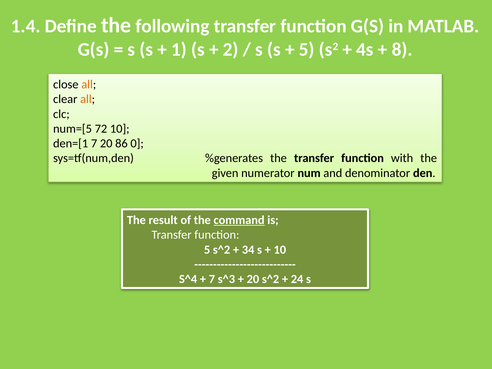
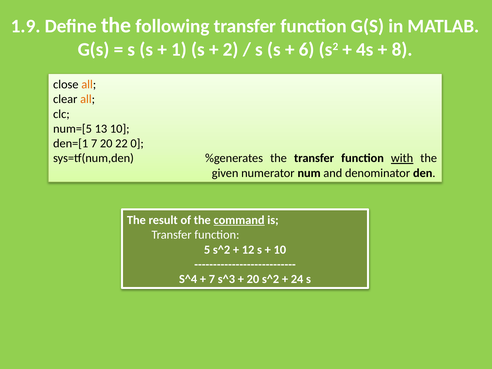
1.4: 1.4 -> 1.9 (26, 26)
5: 5 -> 6 (307, 50)
72: 72 -> 13 (101, 129)
86: 86 -> 22 (121, 143)
with underline: none -> present (402, 158)
34: 34 -> 12 (248, 250)
